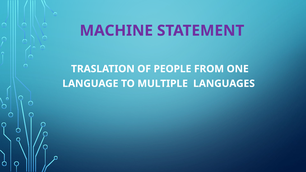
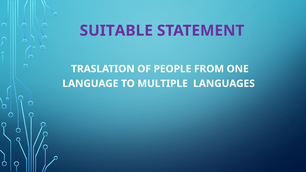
MACHINE: MACHINE -> SUITABLE (116, 31)
